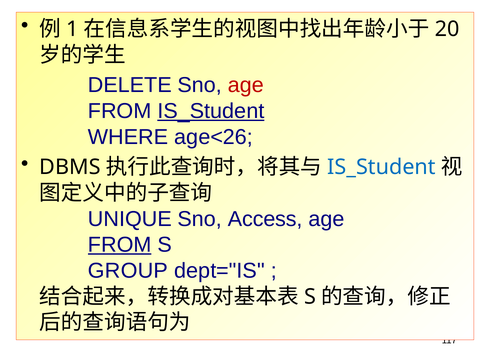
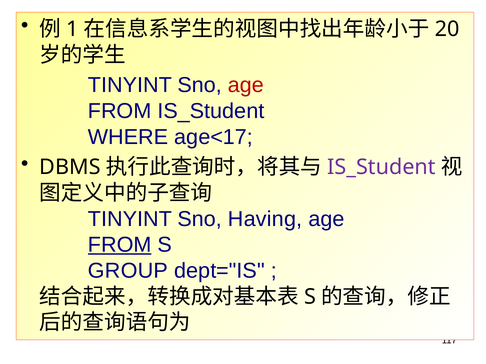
DELETE: DELETE -> TINYINT (130, 85)
IS_Student underline: present -> none (211, 111)
age<26: age<26 -> age<17 (214, 137)
IS_Student colour: blue -> purple (381, 167)
UNIQUE: UNIQUE -> TINYINT (130, 219)
Access: Access -> Having (265, 219)
